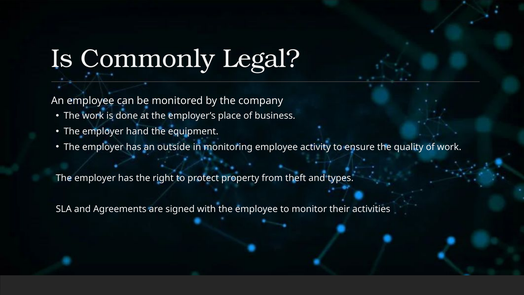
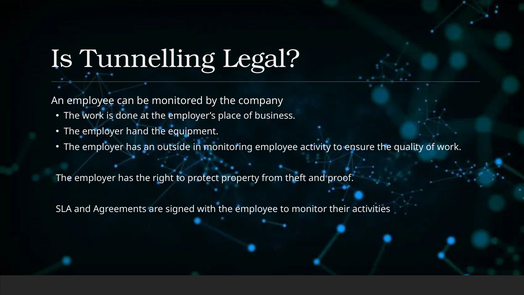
Commonly: Commonly -> Tunnelling (148, 59)
types: types -> proof (341, 178)
